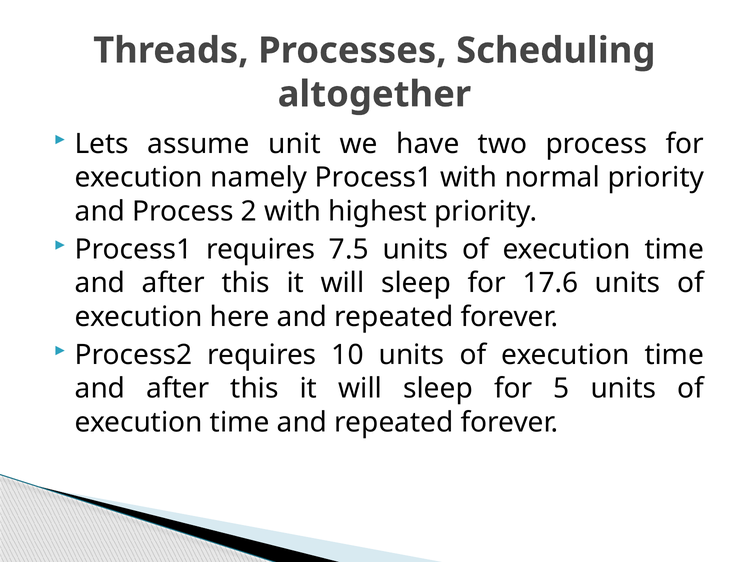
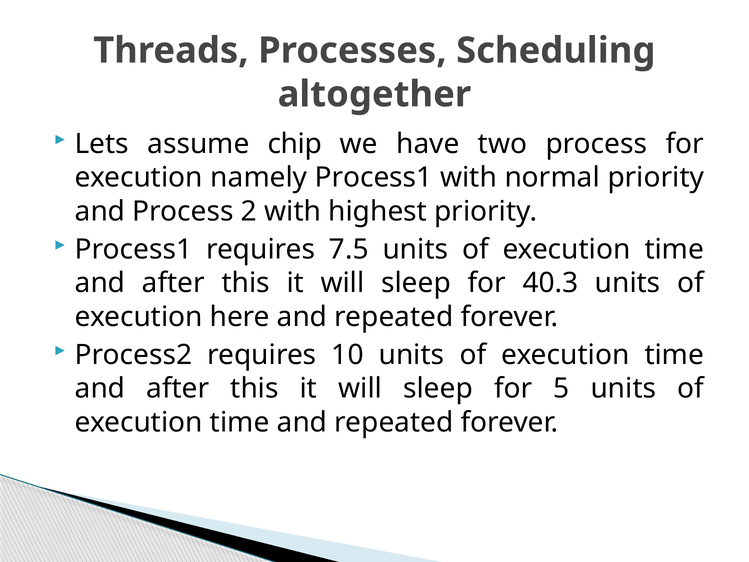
unit: unit -> chip (295, 144)
17.6: 17.6 -> 40.3 (550, 283)
